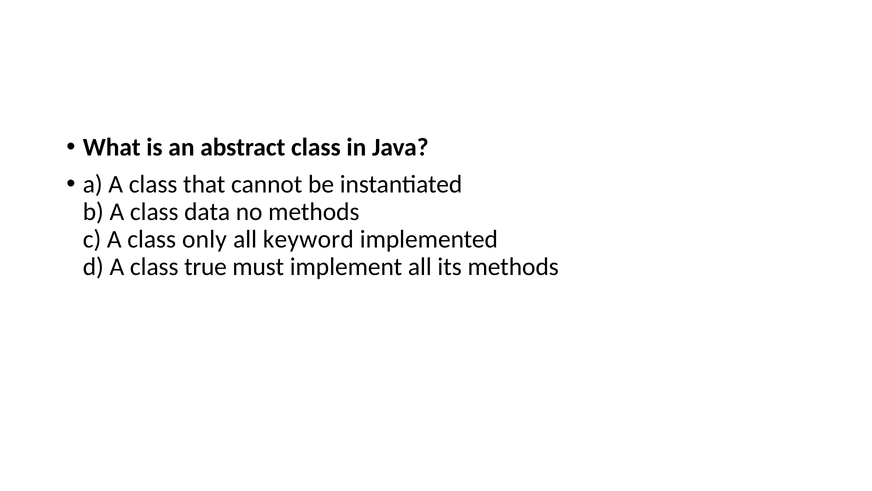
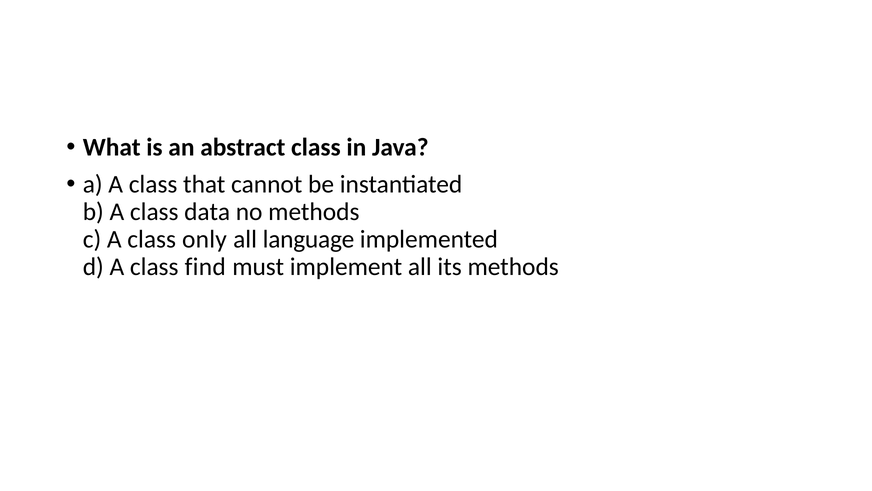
keyword: keyword -> language (309, 239)
true: true -> find (205, 266)
